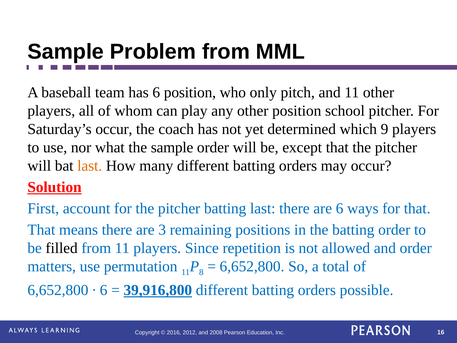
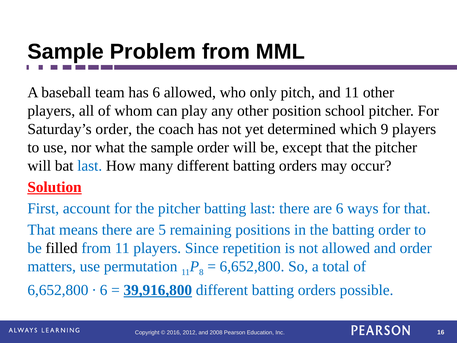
6 position: position -> allowed (190, 92)
Saturday’s occur: occur -> order (114, 129)
last colour: orange -> blue (90, 166)
3: 3 -> 5 (162, 230)
